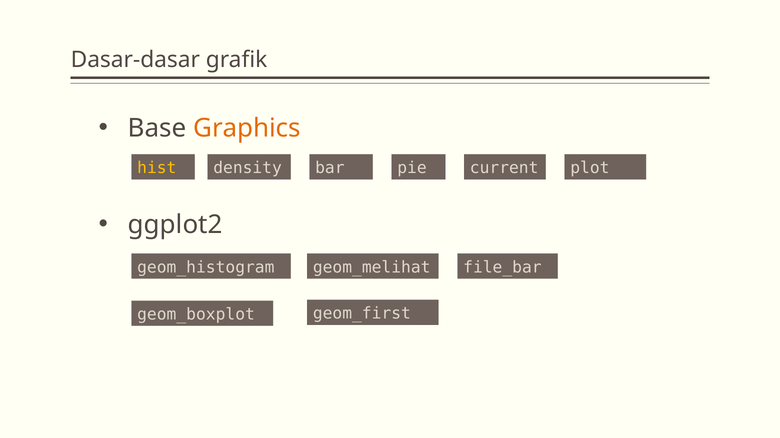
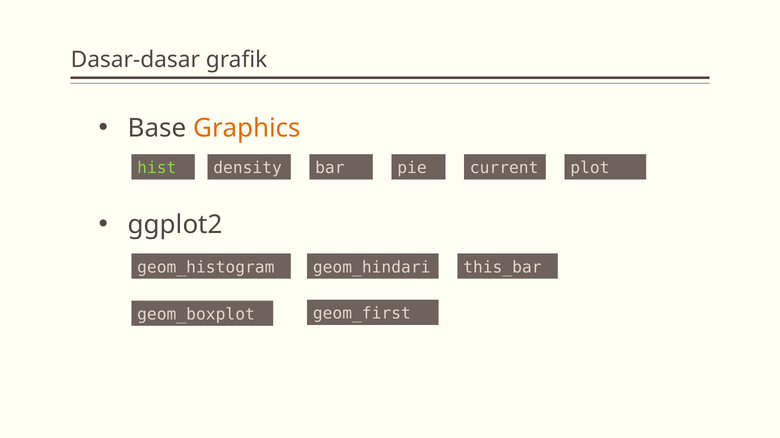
hist colour: yellow -> light green (157, 168)
geom_melihat: geom_melihat -> geom_hindari (372, 268)
file_bar: file_bar -> this_bar (502, 268)
